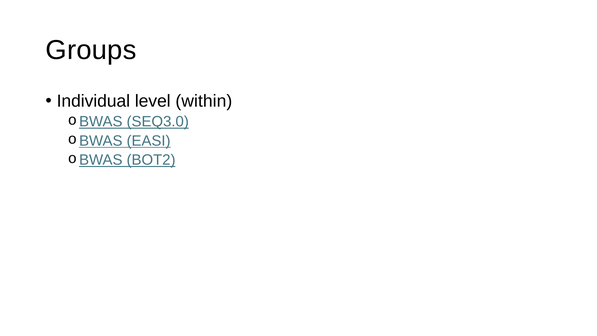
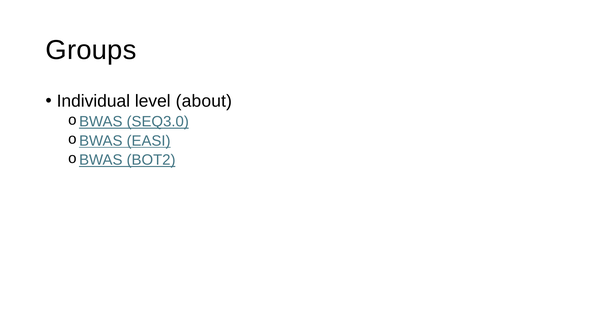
within: within -> about (204, 101)
